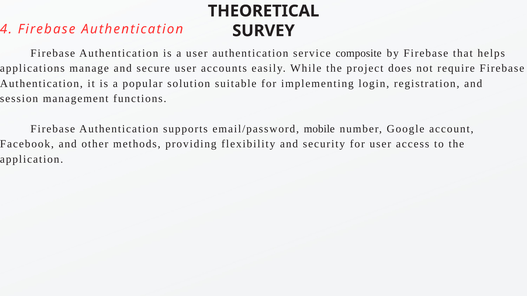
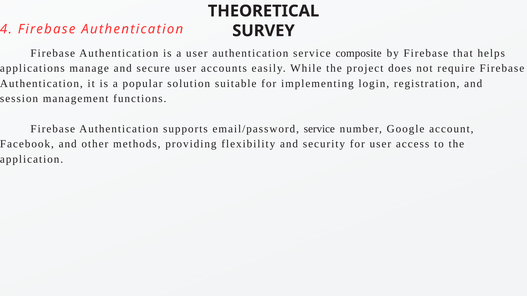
email/password mobile: mobile -> service (319, 129)
